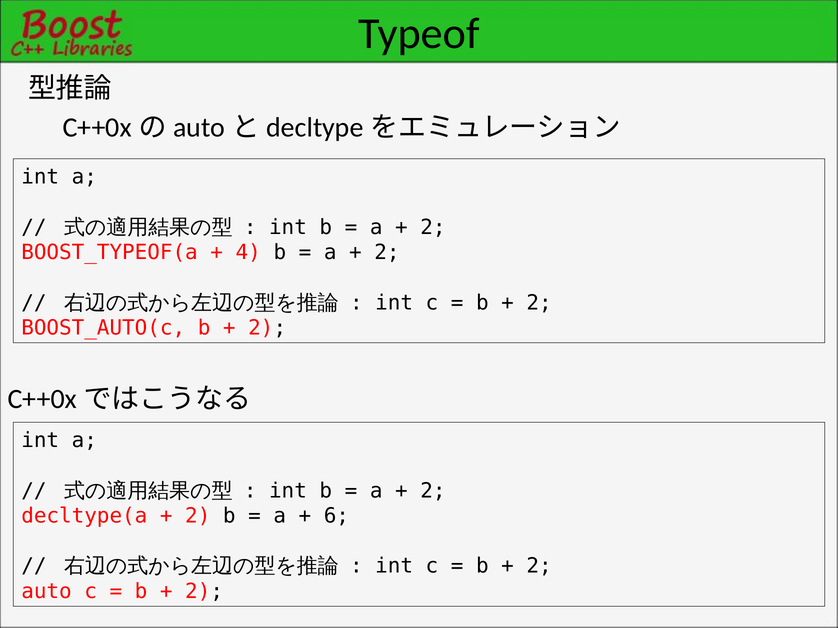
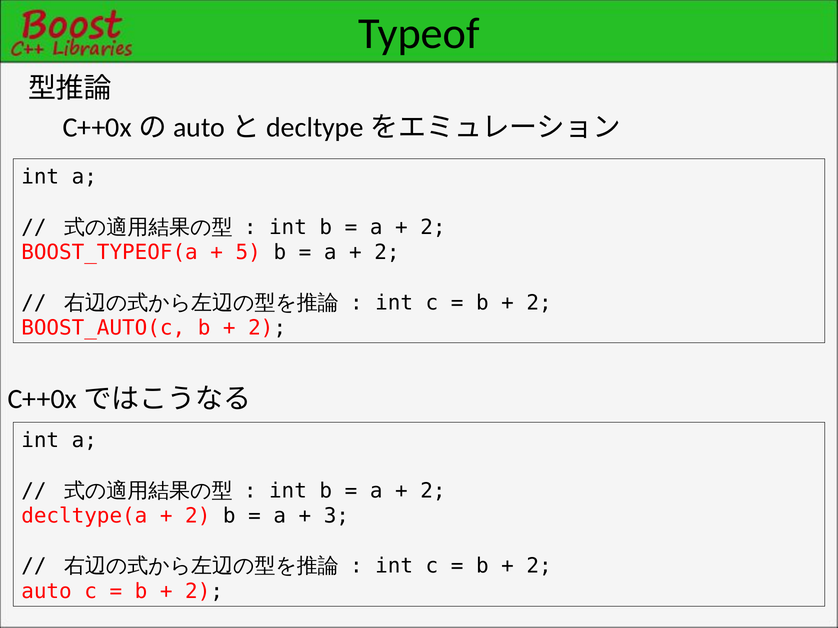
4: 4 -> 5 (248, 253)
6: 6 -> 3 (336, 516)
